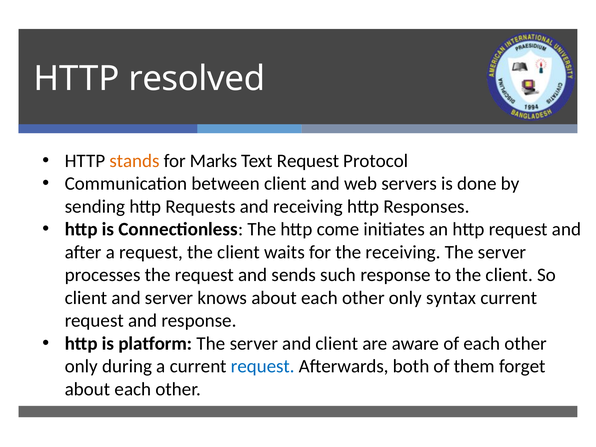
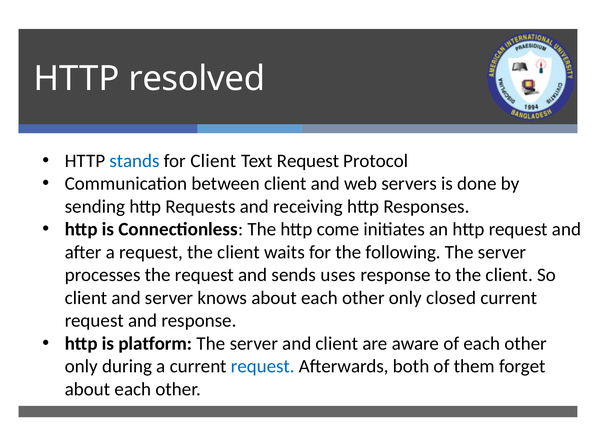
stands colour: orange -> blue (135, 161)
for Marks: Marks -> Client (213, 161)
the receiving: receiving -> following (403, 252)
such: such -> uses (338, 275)
syntax: syntax -> closed (451, 298)
